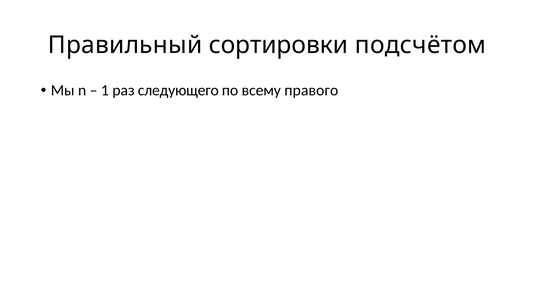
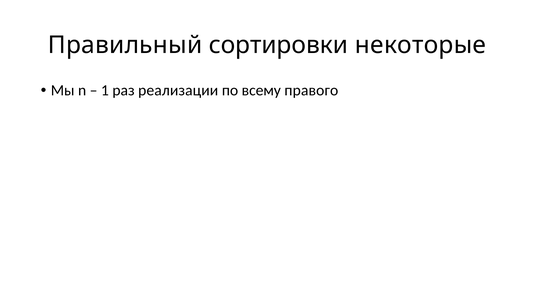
подсчётом: подсчётом -> некоторые (421, 45)
следующего: следующего -> реализации (178, 90)
